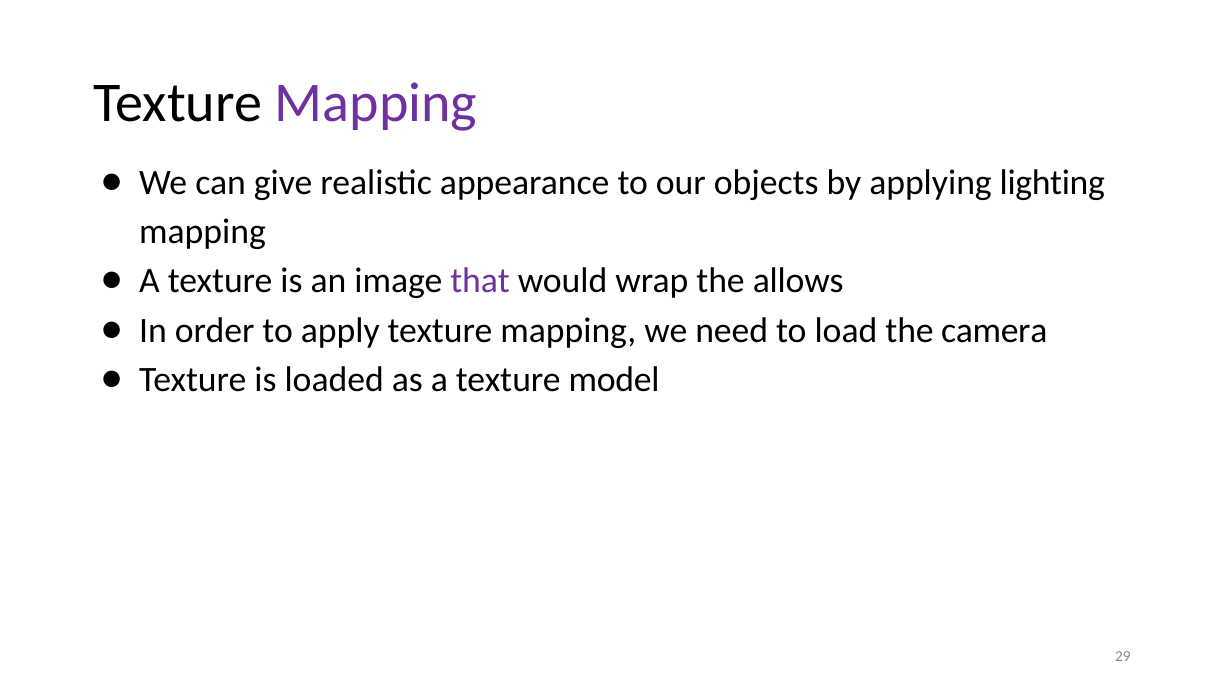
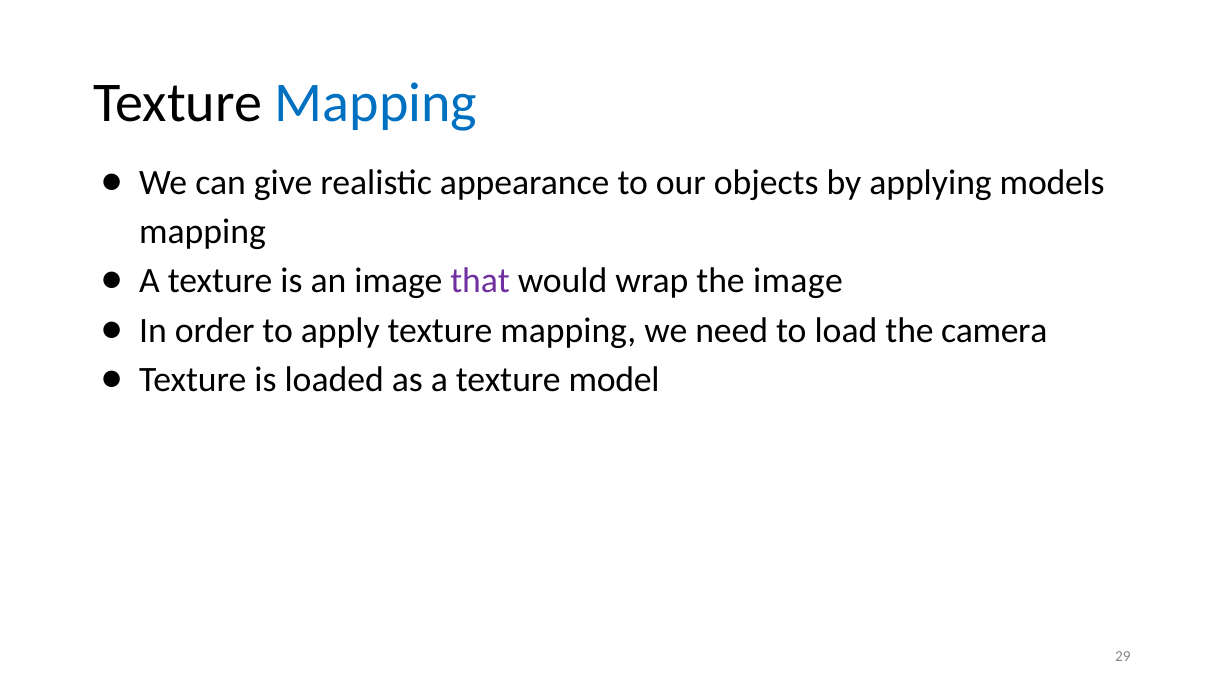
Mapping colour: purple -> blue (376, 103)
lighting: lighting -> models (1052, 183)
the allows: allows -> image (798, 281)
